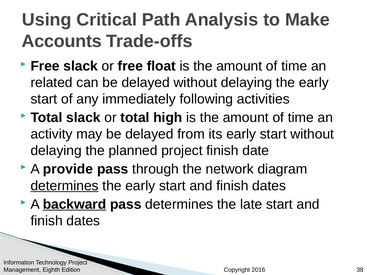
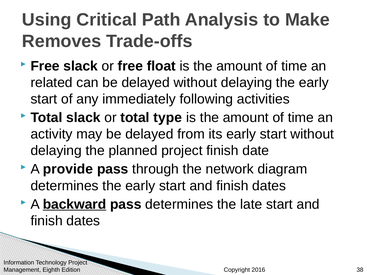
Accounts: Accounts -> Removes (62, 41)
high: high -> type (168, 118)
determines underline: present -> none (65, 186)
